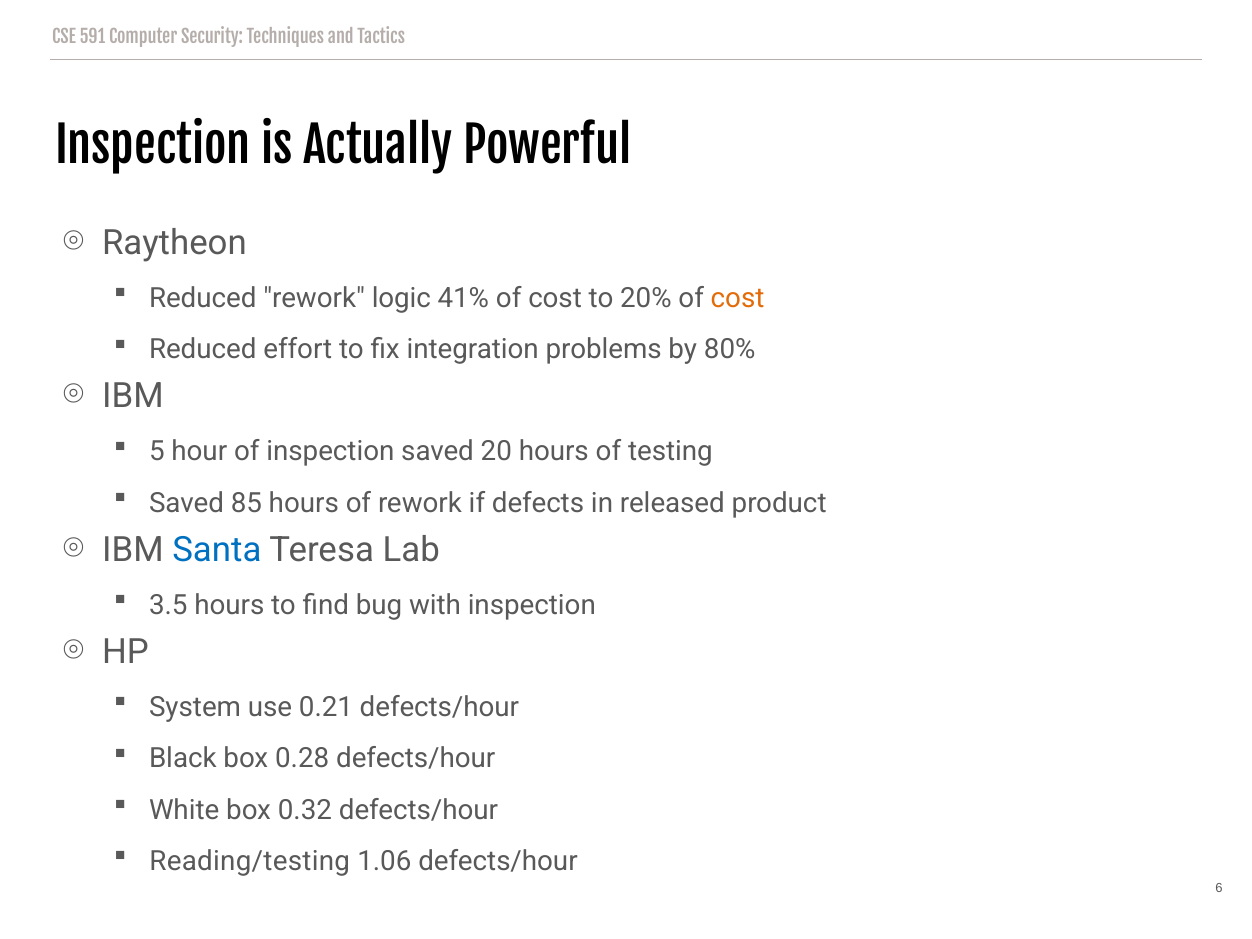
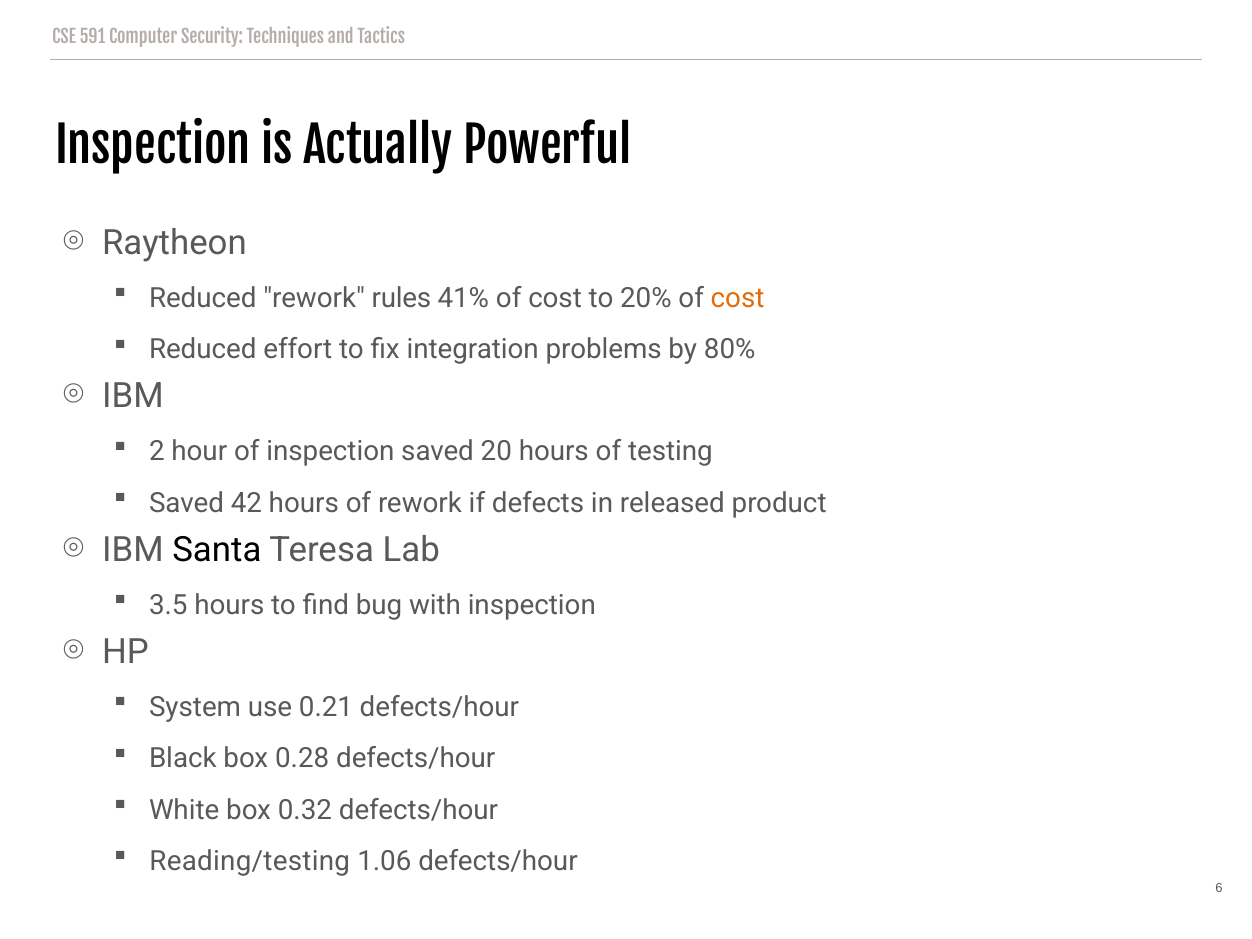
logic: logic -> rules (401, 298)
5: 5 -> 2 (157, 452)
85: 85 -> 42 (246, 503)
Santa colour: blue -> black (217, 550)
